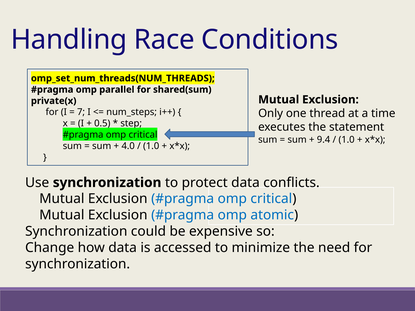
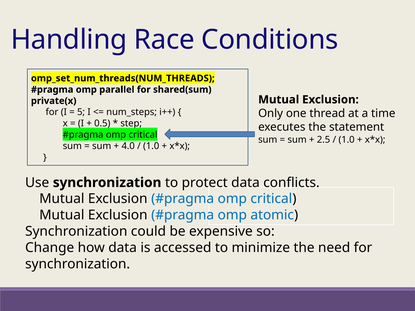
7: 7 -> 5 (81, 112)
9.4: 9.4 -> 2.5 (324, 140)
